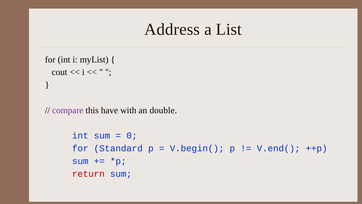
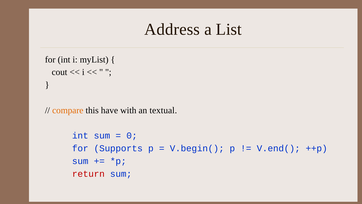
compare colour: purple -> orange (68, 110)
double: double -> textual (163, 110)
Standard: Standard -> Supports (118, 148)
